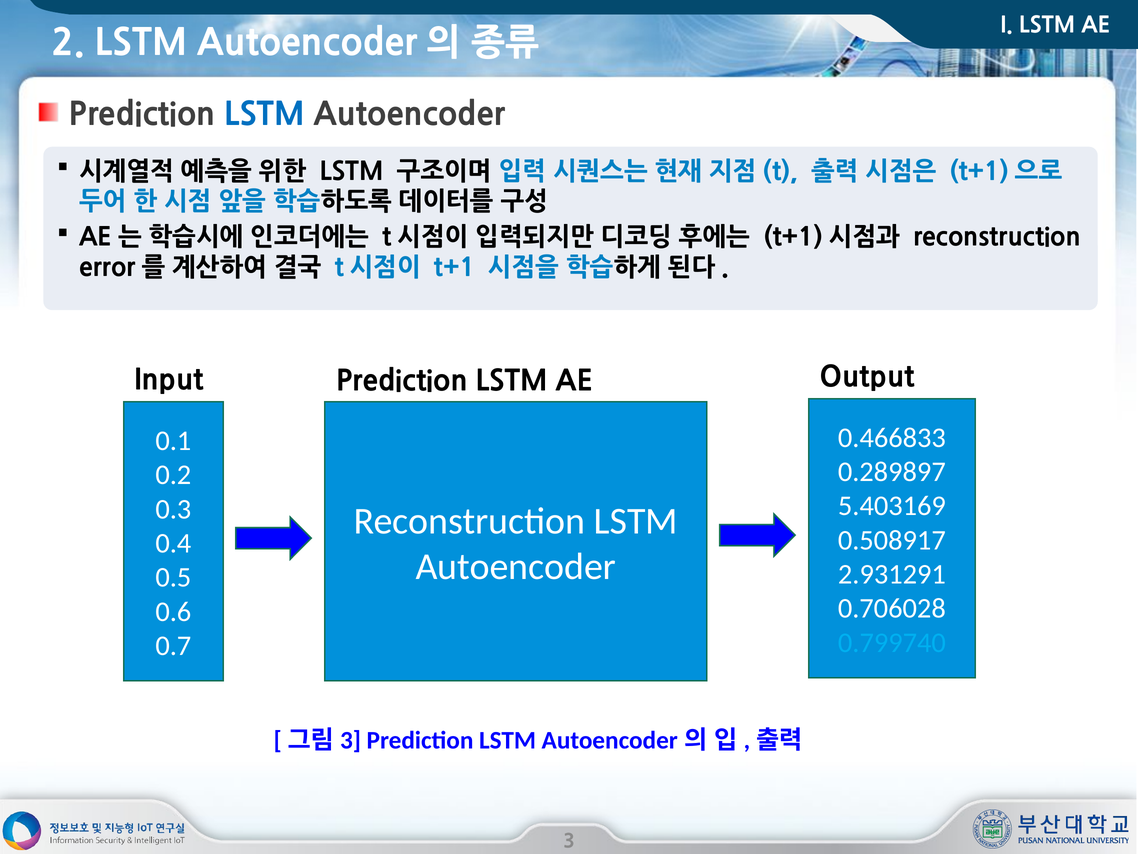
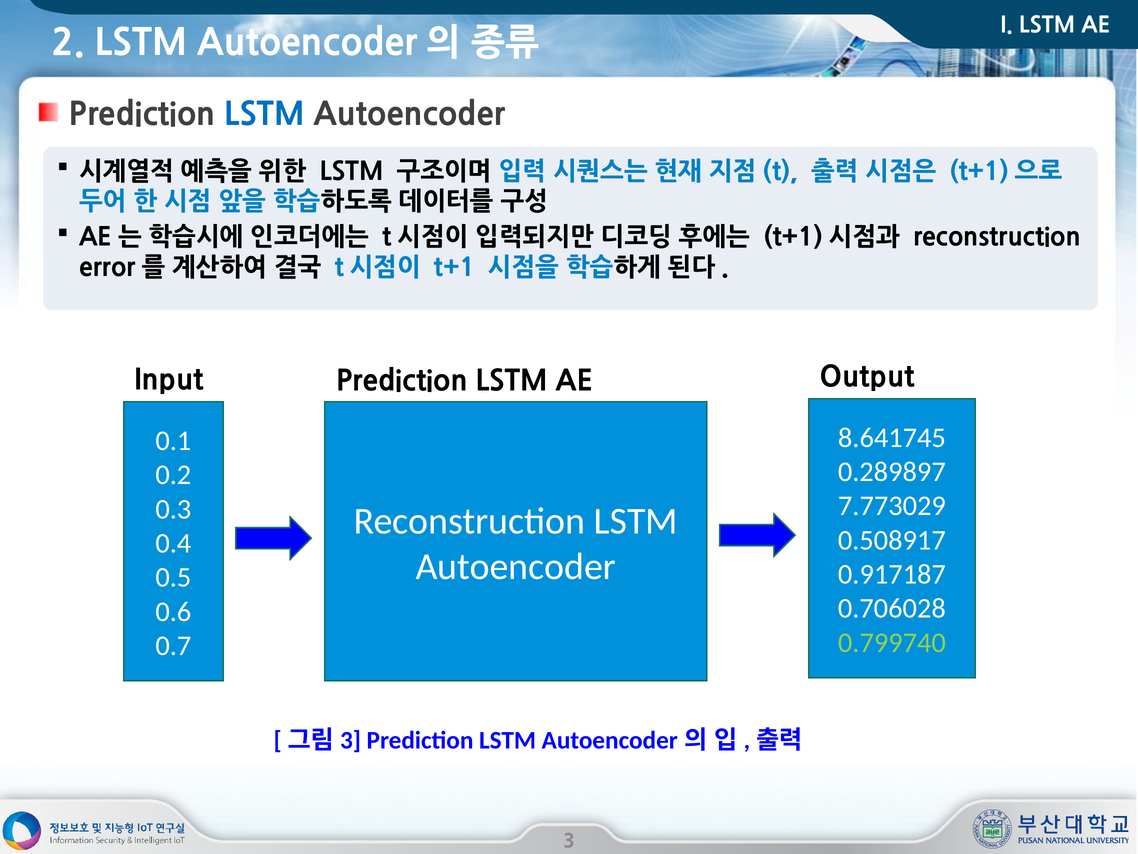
0.466833: 0.466833 -> 8.641745 (892, 437)
5.403169: 5.403169 -> 7.773029 (892, 506)
2.931291: 2.931291 -> 0.917187 (892, 574)
0.799740 colour: light blue -> light green (892, 642)
